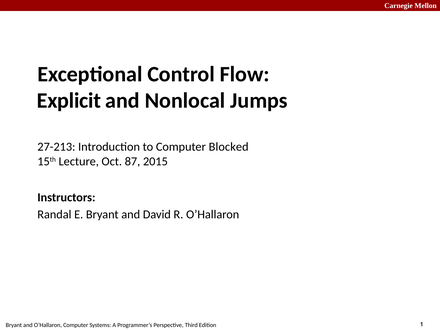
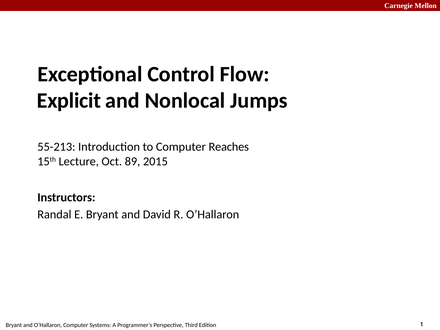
27-213: 27-213 -> 55-213 (56, 147)
Blocked: Blocked -> Reaches (229, 147)
87: 87 -> 89 (133, 161)
